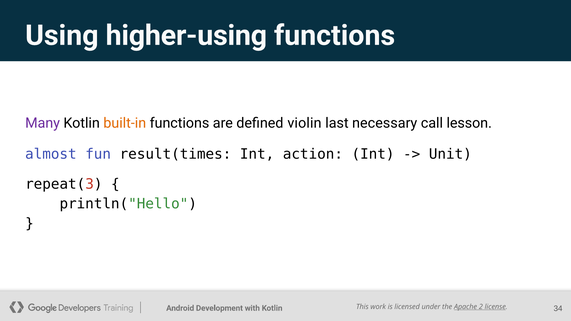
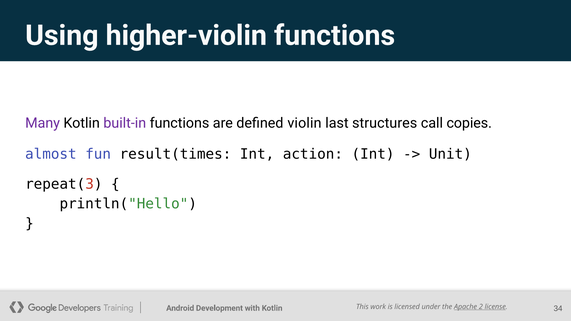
higher-using: higher-using -> higher-violin (186, 36)
built-in colour: orange -> purple (125, 123)
necessary: necessary -> structures (385, 123)
lesson: lesson -> copies (469, 123)
